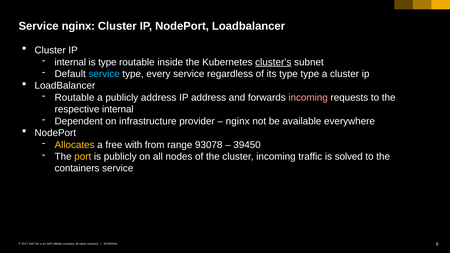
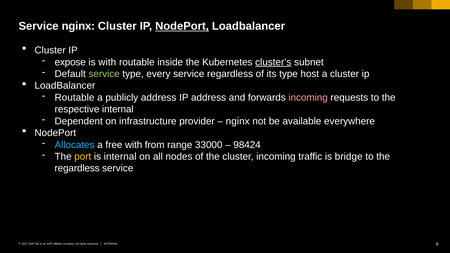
NodePort underline: none -> present (182, 26)
internal: internal -> expose (70, 62)
is type: type -> with (107, 62)
service colour: light blue -> light green (104, 74)
type type: type -> host (310, 74)
Allocates colour: yellow -> light blue (75, 145)
93078: 93078 -> 33000 (209, 145)
39450: 39450 -> 98424 (247, 145)
is publicly: publicly -> internal (120, 157)
solved: solved -> bridge (349, 157)
containers: containers -> regardless (77, 168)
